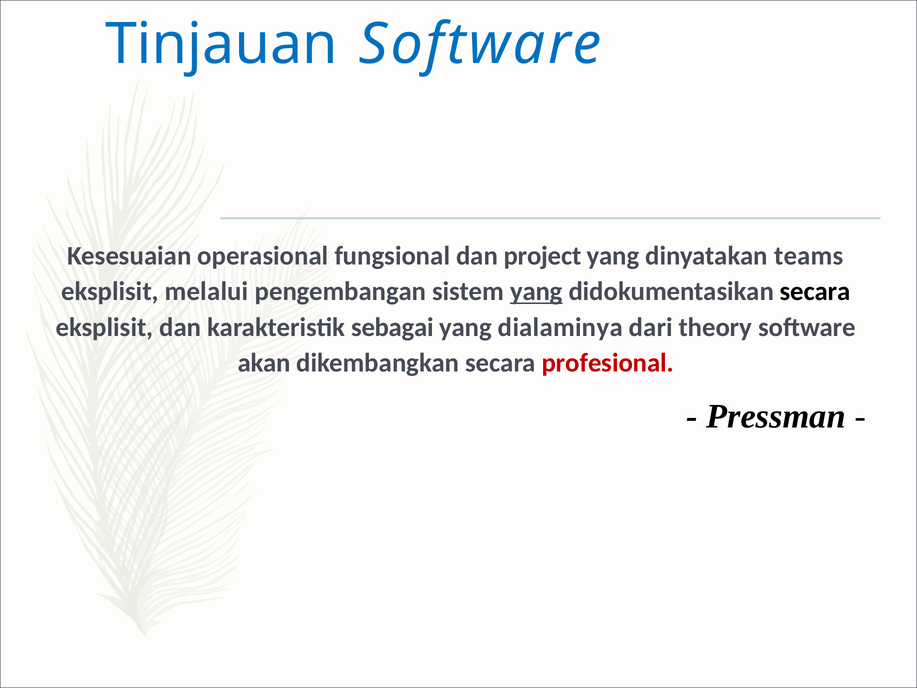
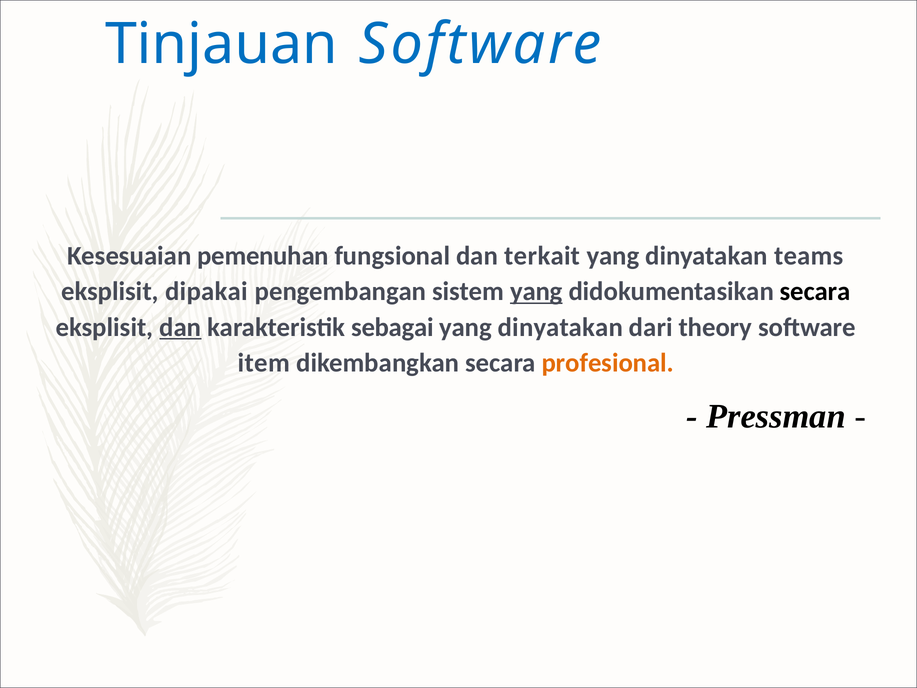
operasional: operasional -> pemenuhan (263, 256)
project: project -> terkait (542, 256)
melalui: melalui -> dipakai (207, 292)
dan underline: none -> present (180, 327)
dialaminya: dialaminya -> dinyatakan (560, 327)
akan: akan -> item (264, 363)
profesional colour: red -> orange (608, 363)
